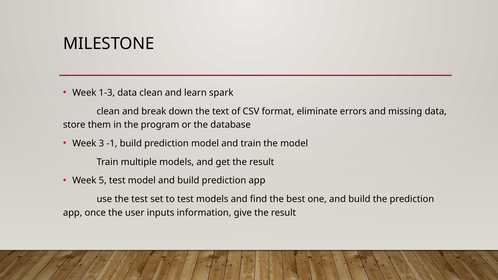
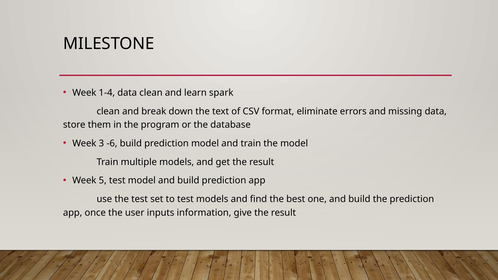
1-3: 1-3 -> 1-4 (107, 93)
-1: -1 -> -6 (112, 143)
